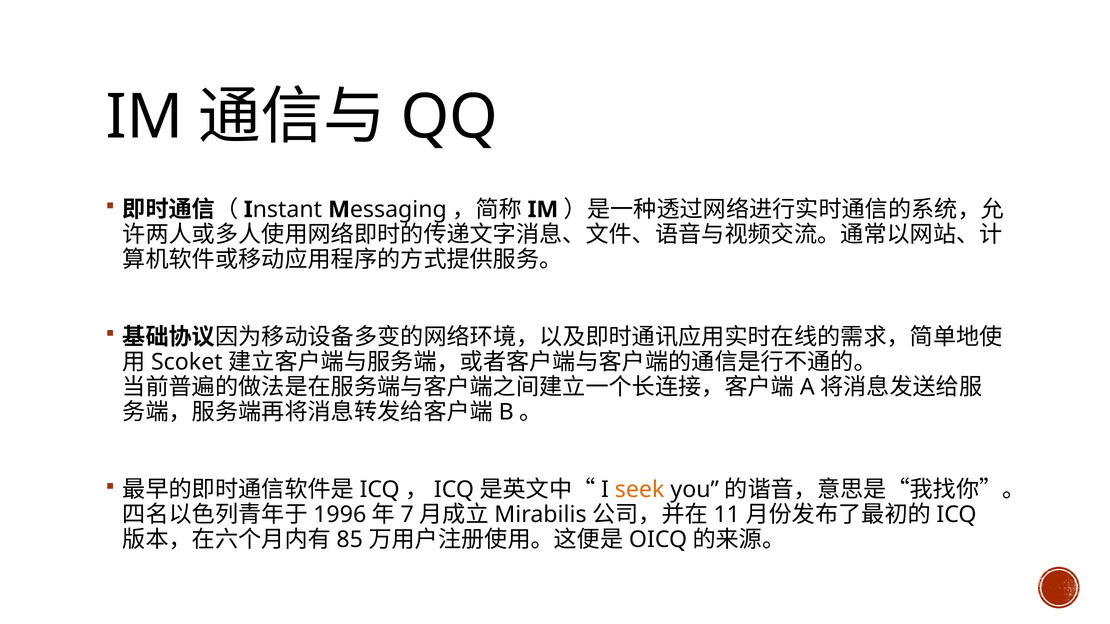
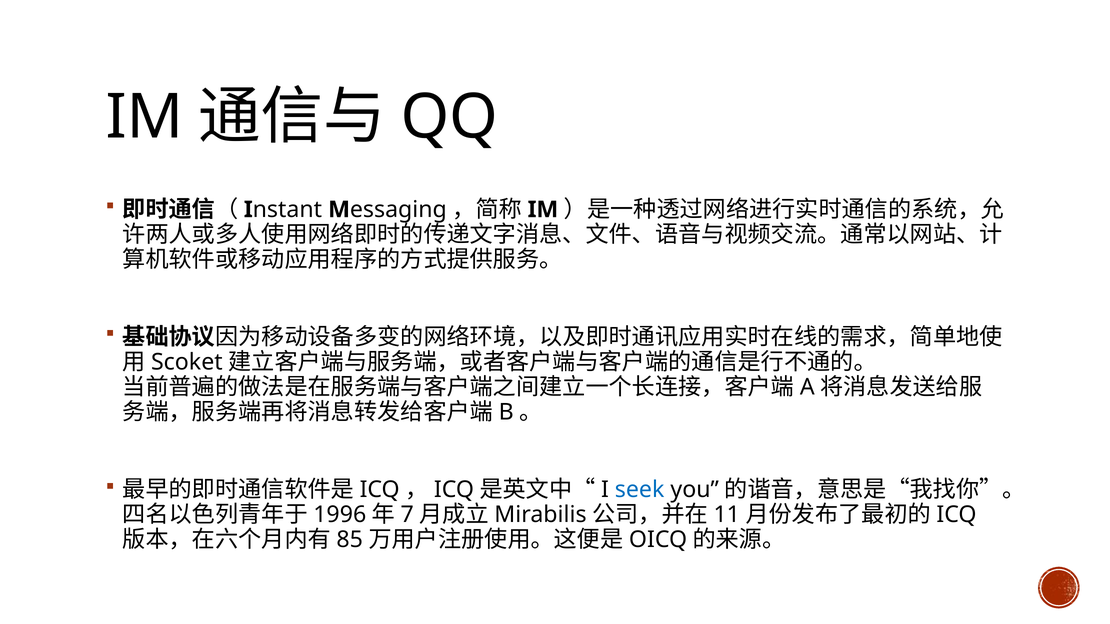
seek colour: orange -> blue (640, 490)
